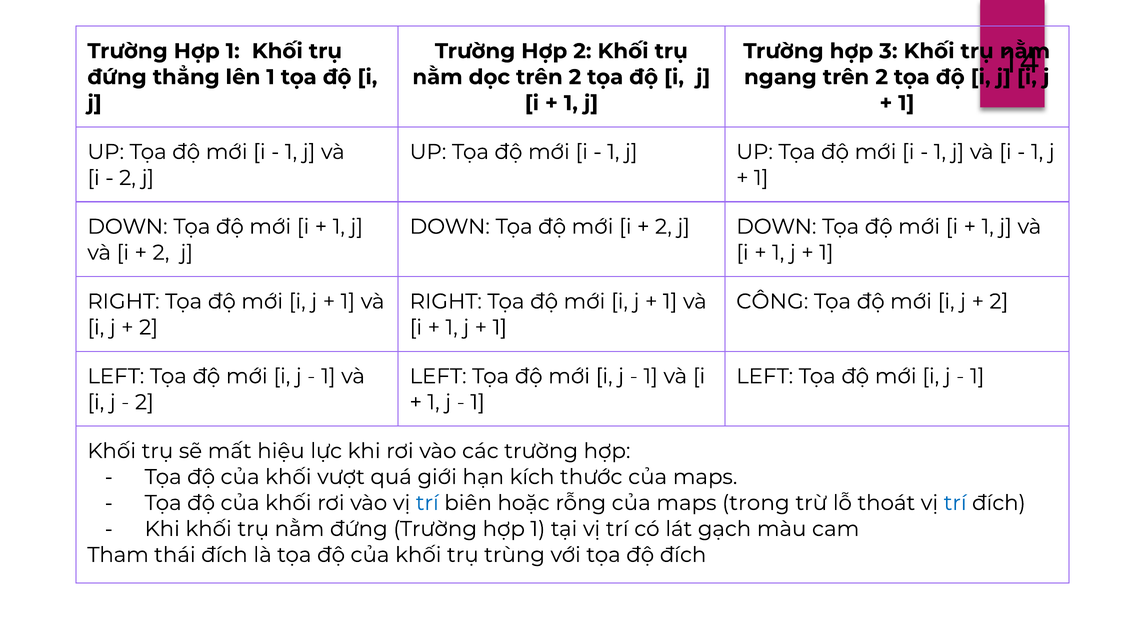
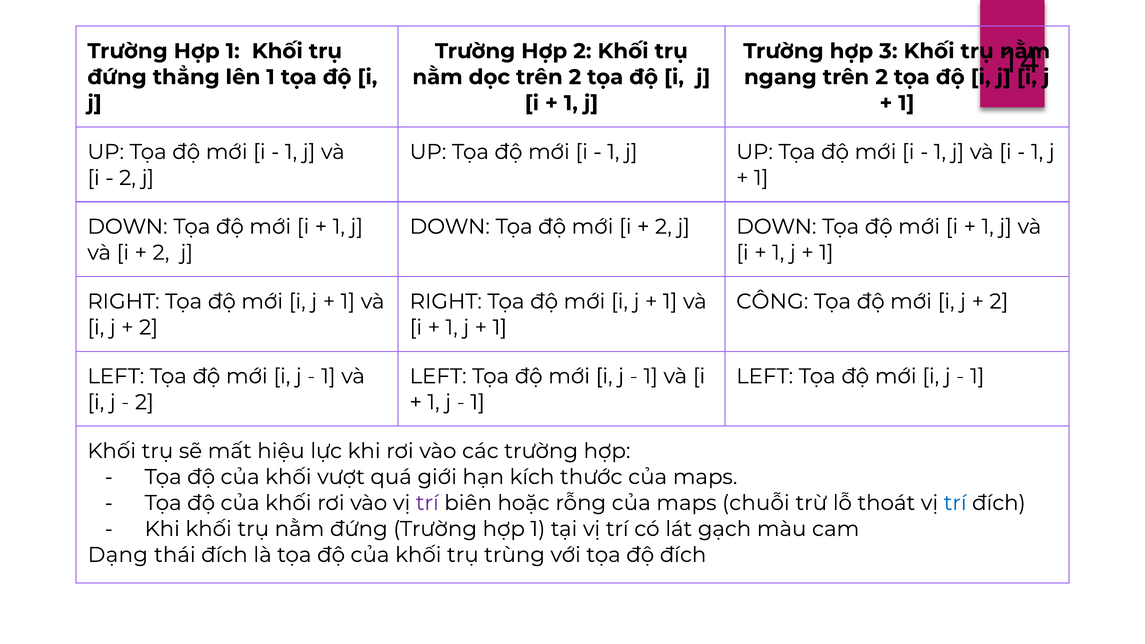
trí colour: blue -> purple (427, 503)
trong: trong -> chuỗi (756, 503)
Tham: Tham -> Dạng (118, 555)
